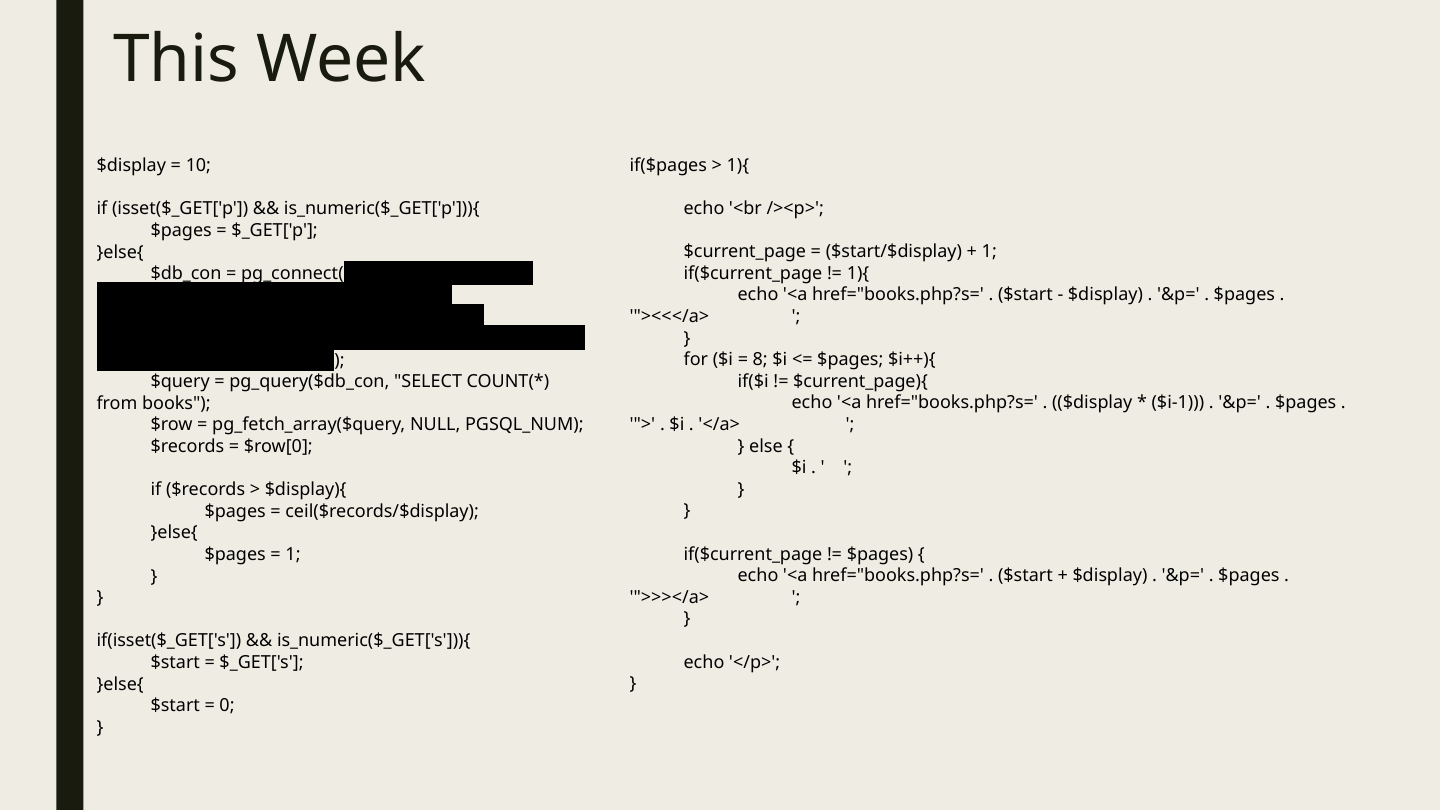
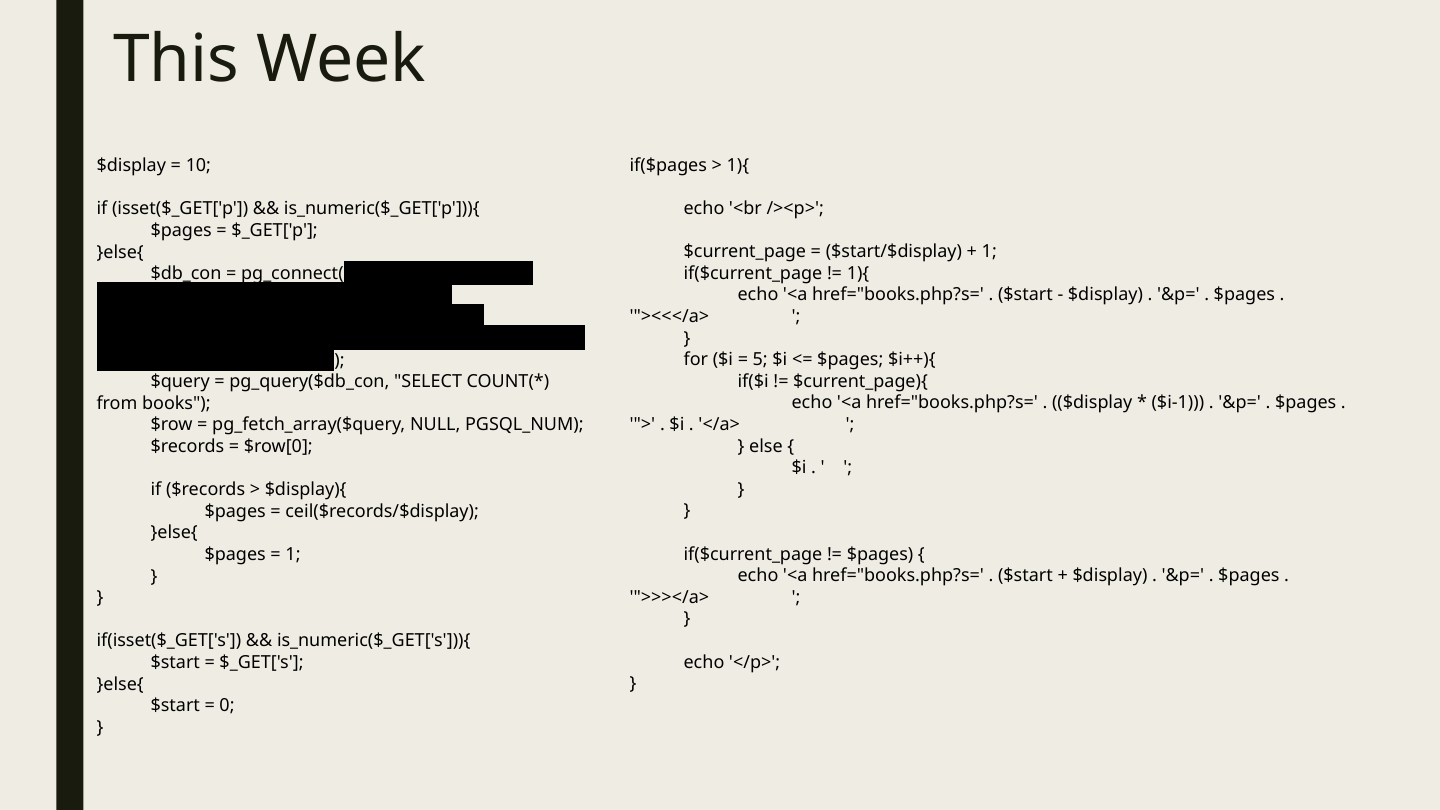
8: 8 -> 5 (760, 360)
